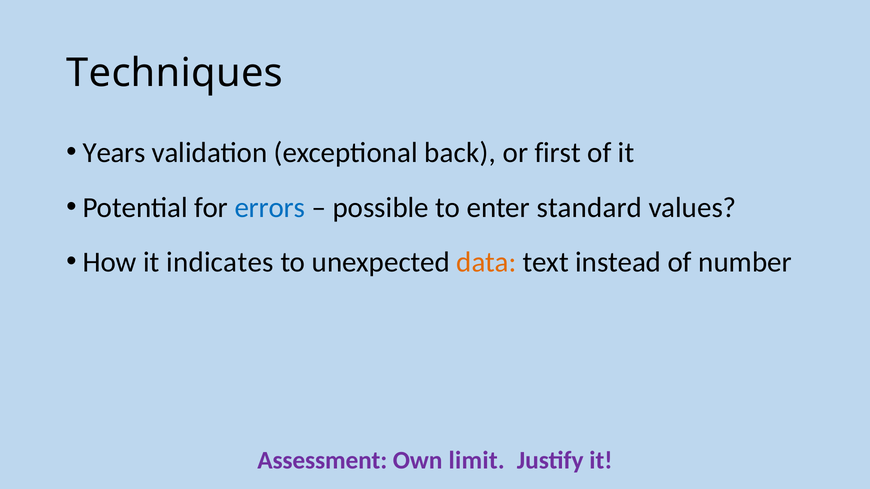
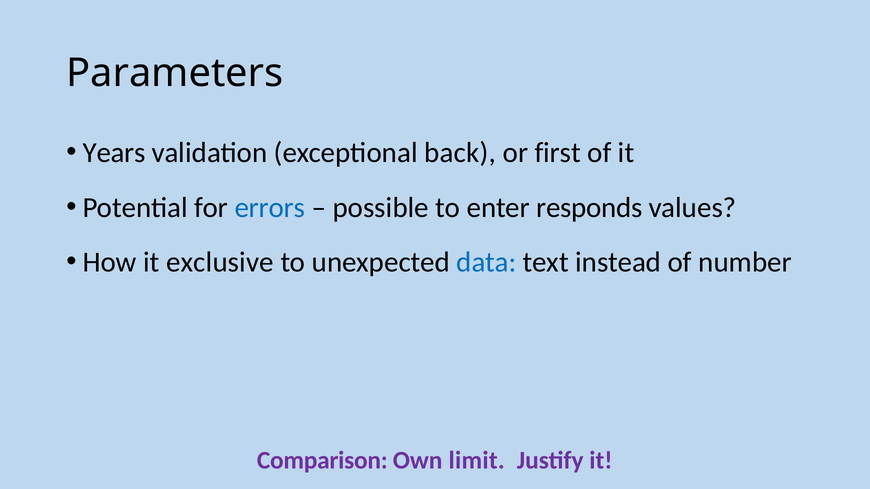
Techniques: Techniques -> Parameters (175, 73)
standard: standard -> responds (589, 208)
indicates: indicates -> exclusive (220, 263)
data colour: orange -> blue (486, 263)
Assessment: Assessment -> Comparison (322, 461)
